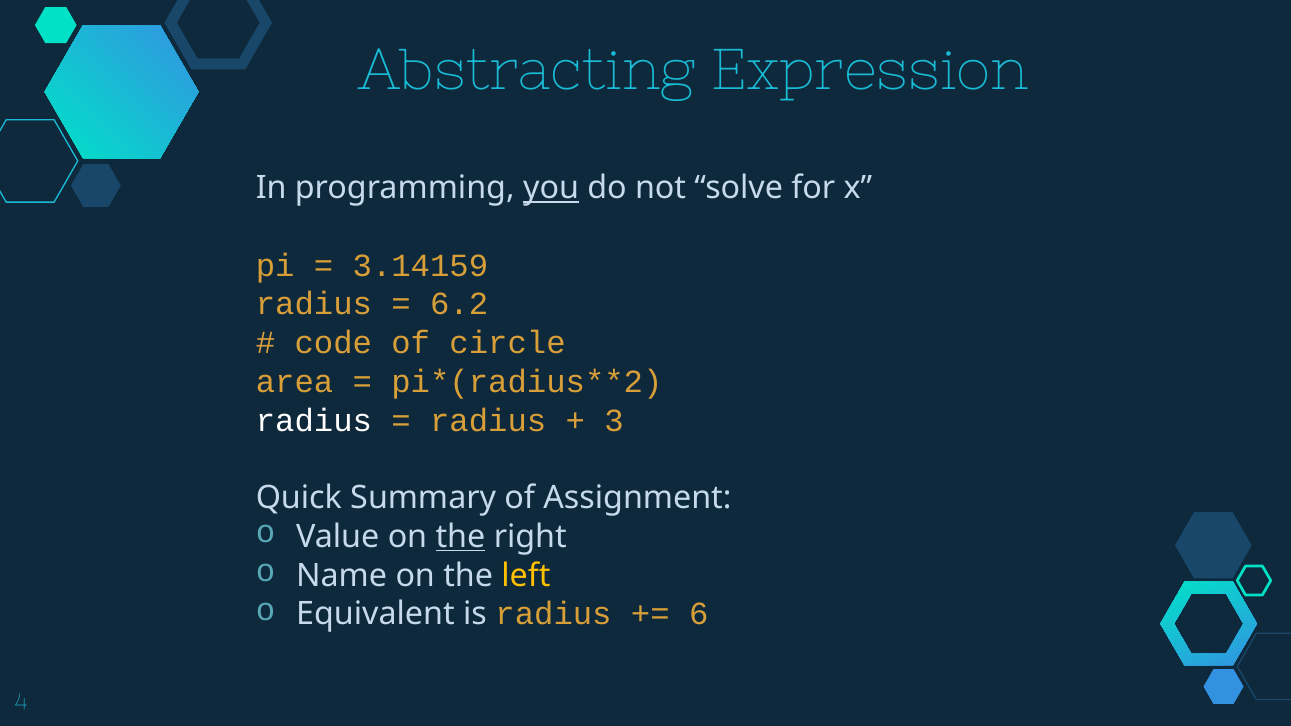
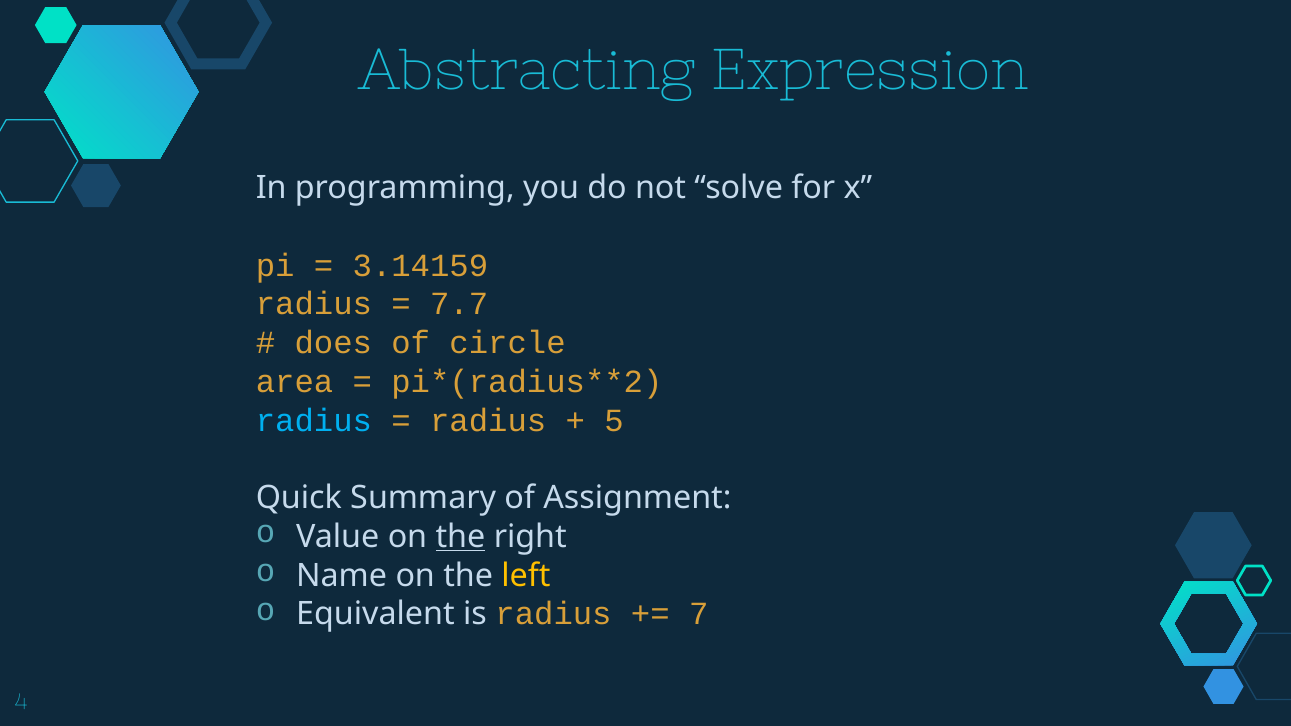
you underline: present -> none (551, 188)
6.2: 6.2 -> 7.7 (459, 304)
code: code -> does (333, 343)
radius colour: white -> light blue (314, 421)
3: 3 -> 5 (614, 421)
6: 6 -> 7 (699, 614)
